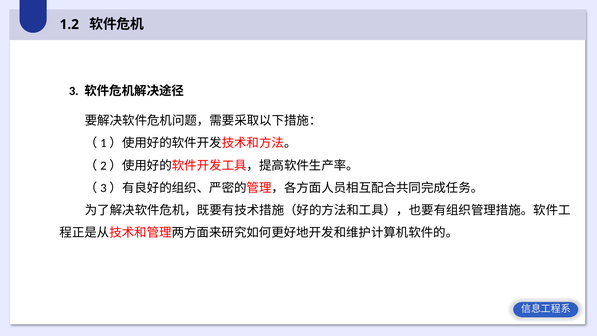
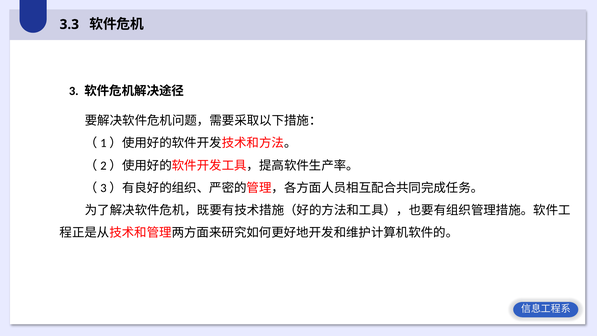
1.2: 1.2 -> 3.3 (69, 24)
